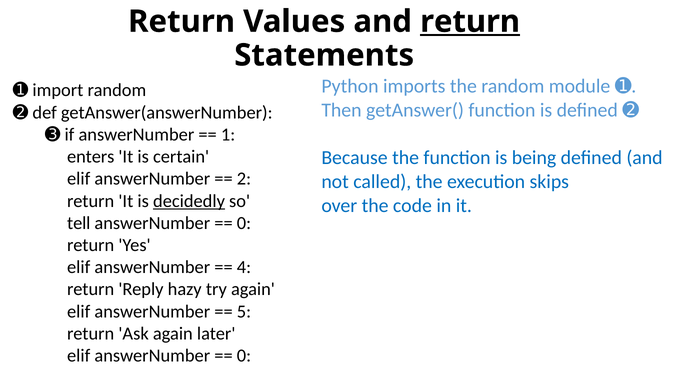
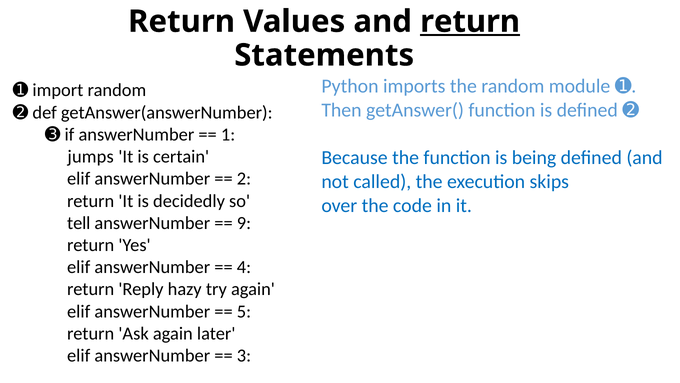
enters: enters -> jumps (91, 156)
decidedly underline: present -> none (189, 201)
0: 0 -> 9 (244, 223)
0: 0 -> 3 (244, 355)
